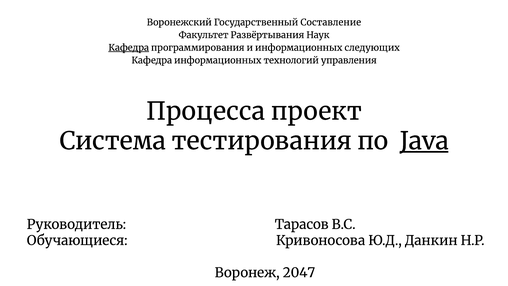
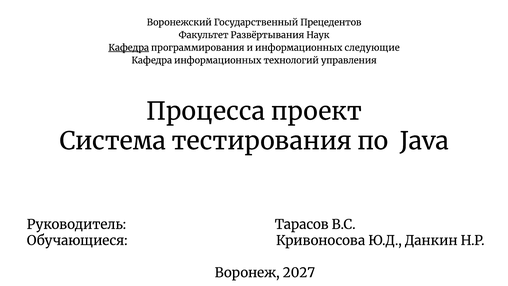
Составление: Составление -> Прецедентов (331, 22)
следующих: следующих -> следующие (372, 48)
Java underline: present -> none (424, 141)
2047: 2047 -> 2027 (299, 273)
